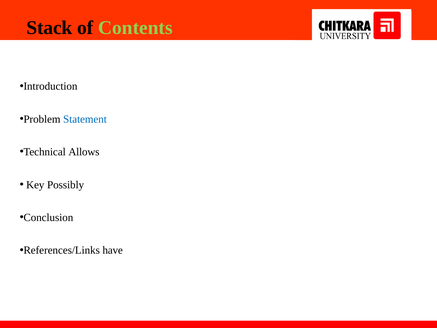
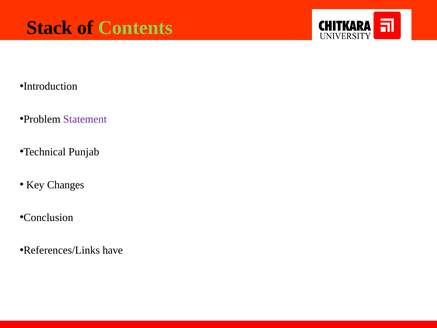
Statement colour: blue -> purple (85, 119)
Allows: Allows -> Punjab (84, 152)
Possibly: Possibly -> Changes (66, 185)
